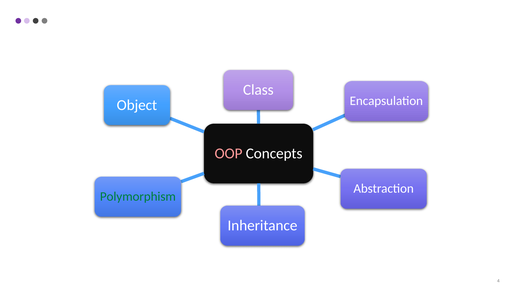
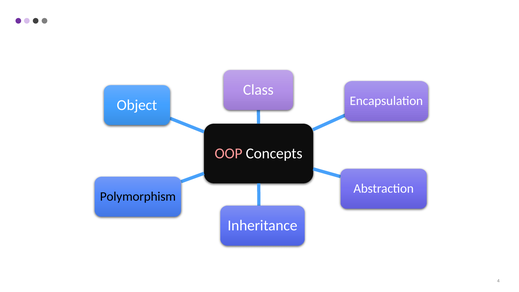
Polymorphism colour: green -> black (138, 197)
